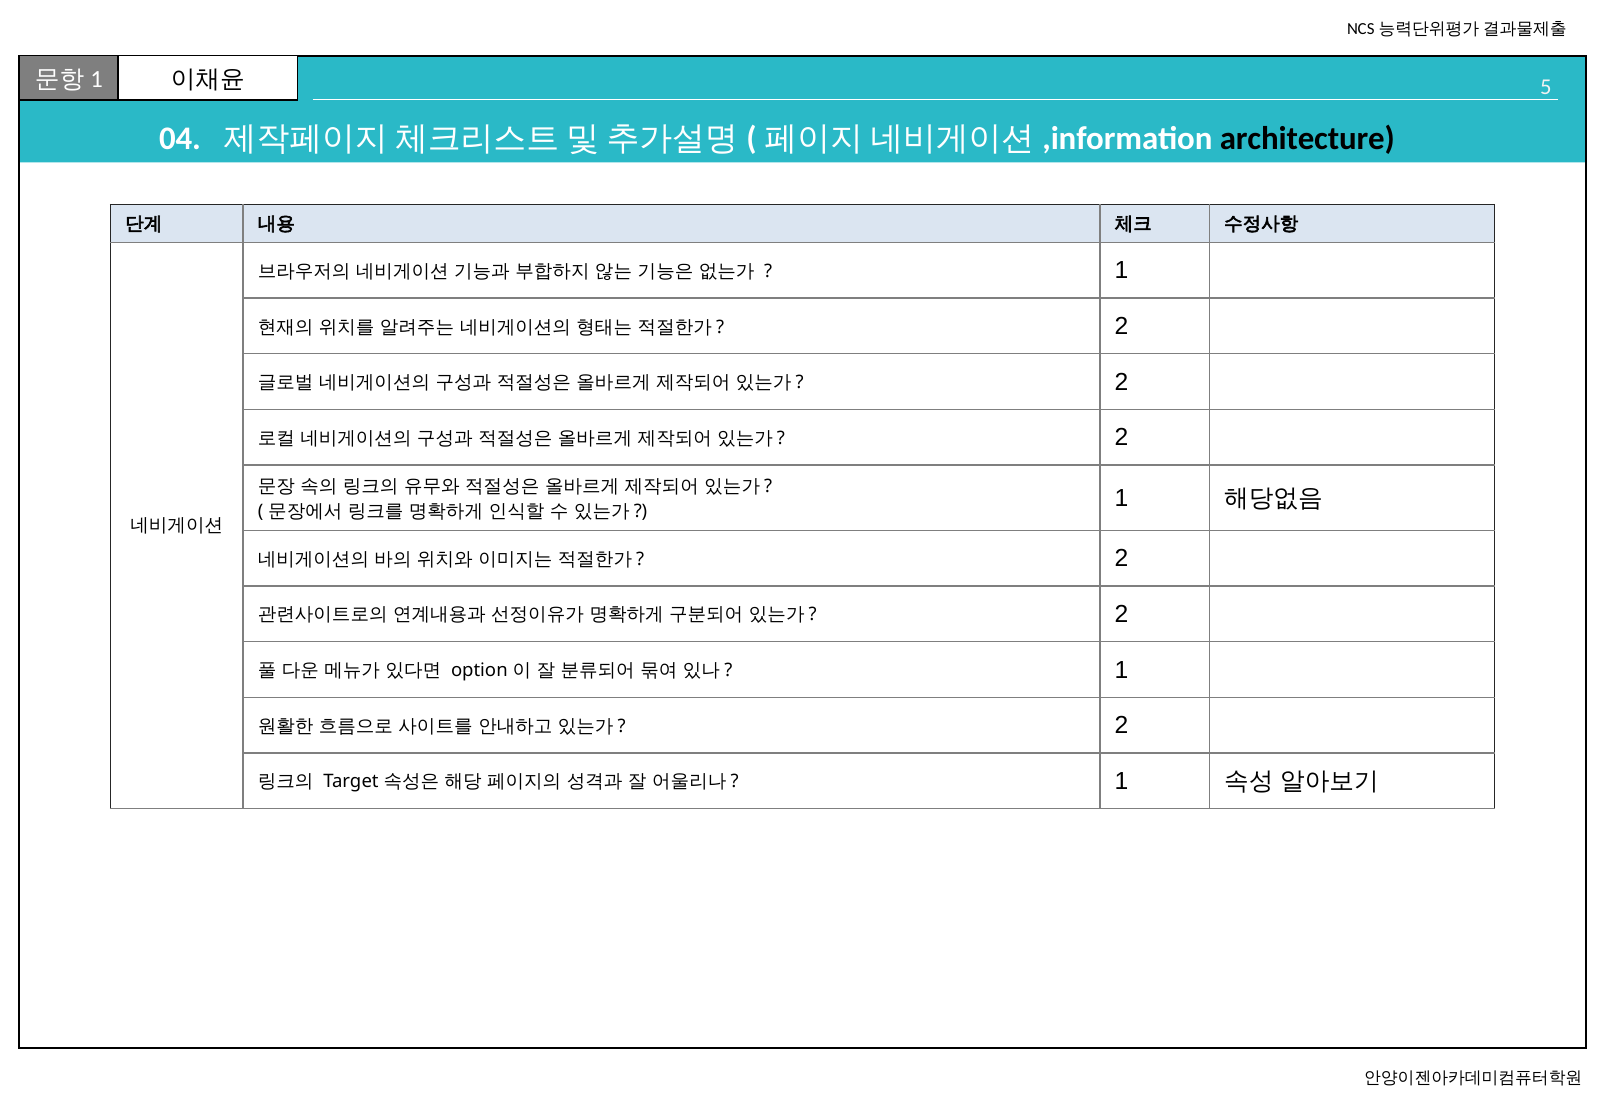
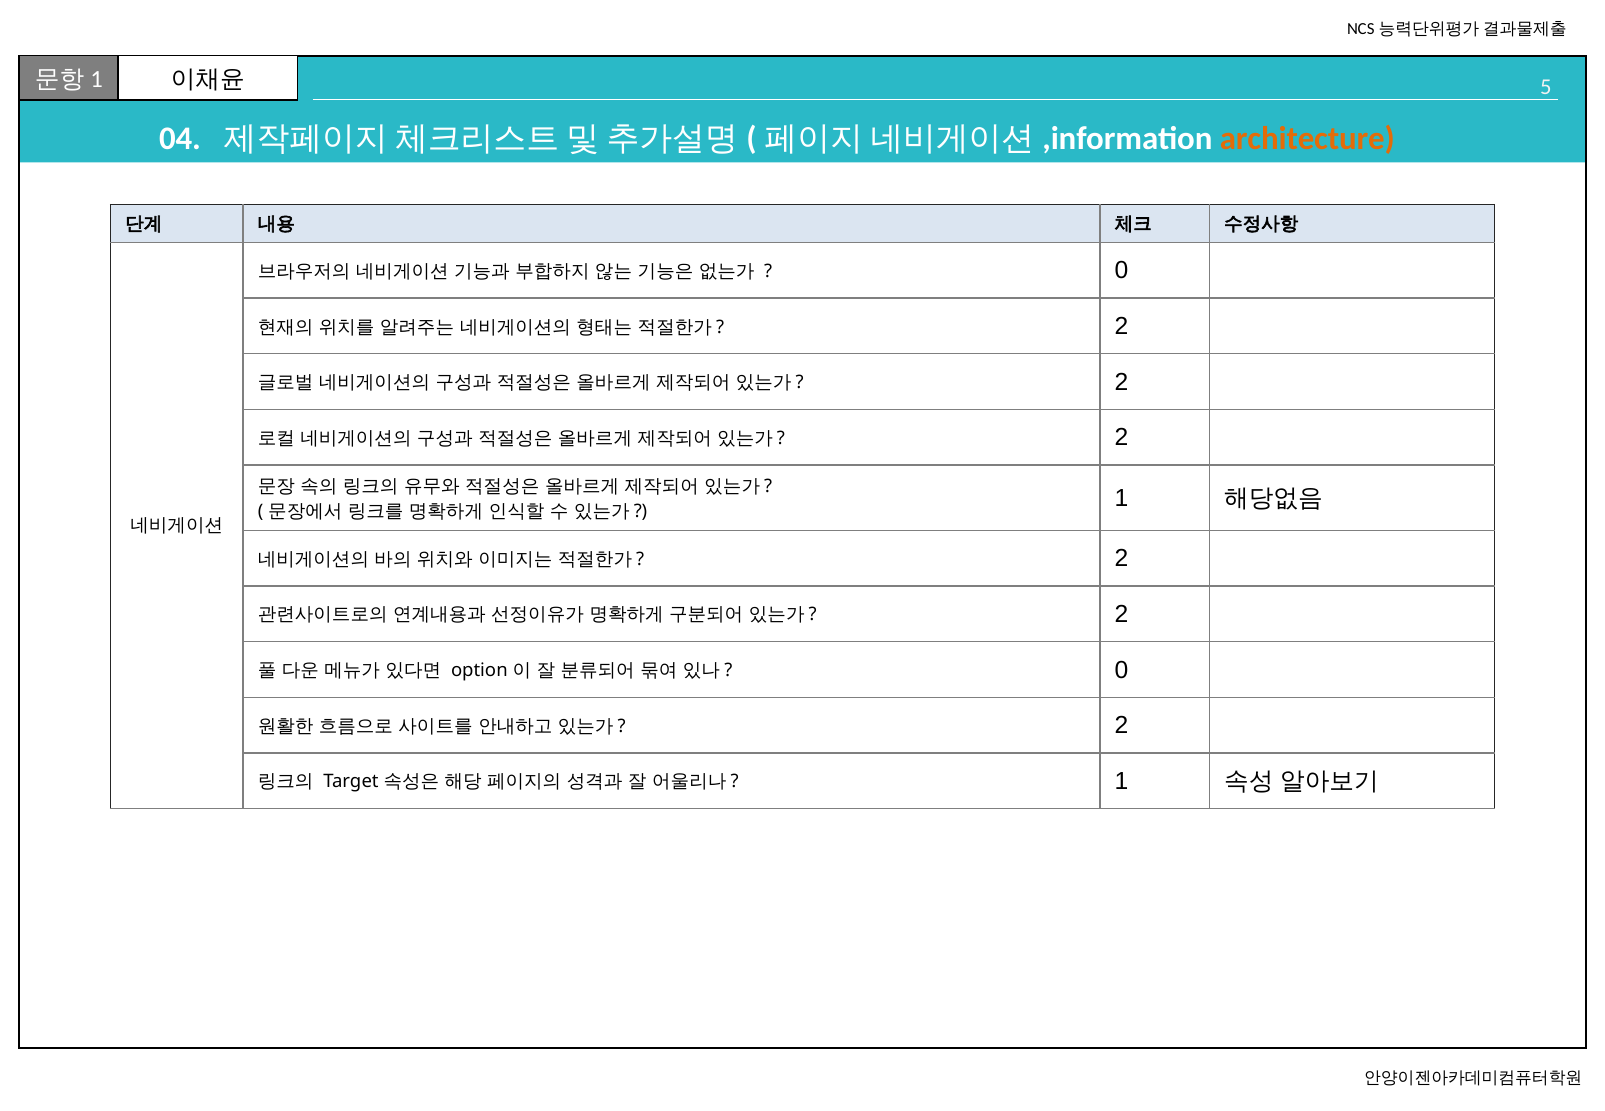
architecture colour: black -> orange (1307, 138)
1: 1 -> 0 (1122, 271)
1: 1 -> 0 (1122, 670)
